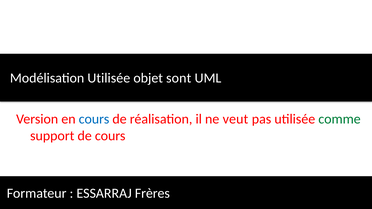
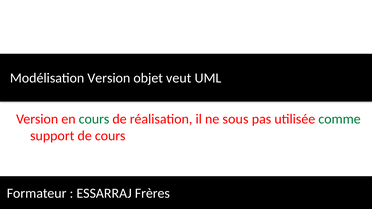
Modélisation Utilisée: Utilisée -> Version (109, 78)
sont: sont -> veut (179, 78)
cours colour: blue -> green (94, 119)
veut: veut -> sous (235, 119)
